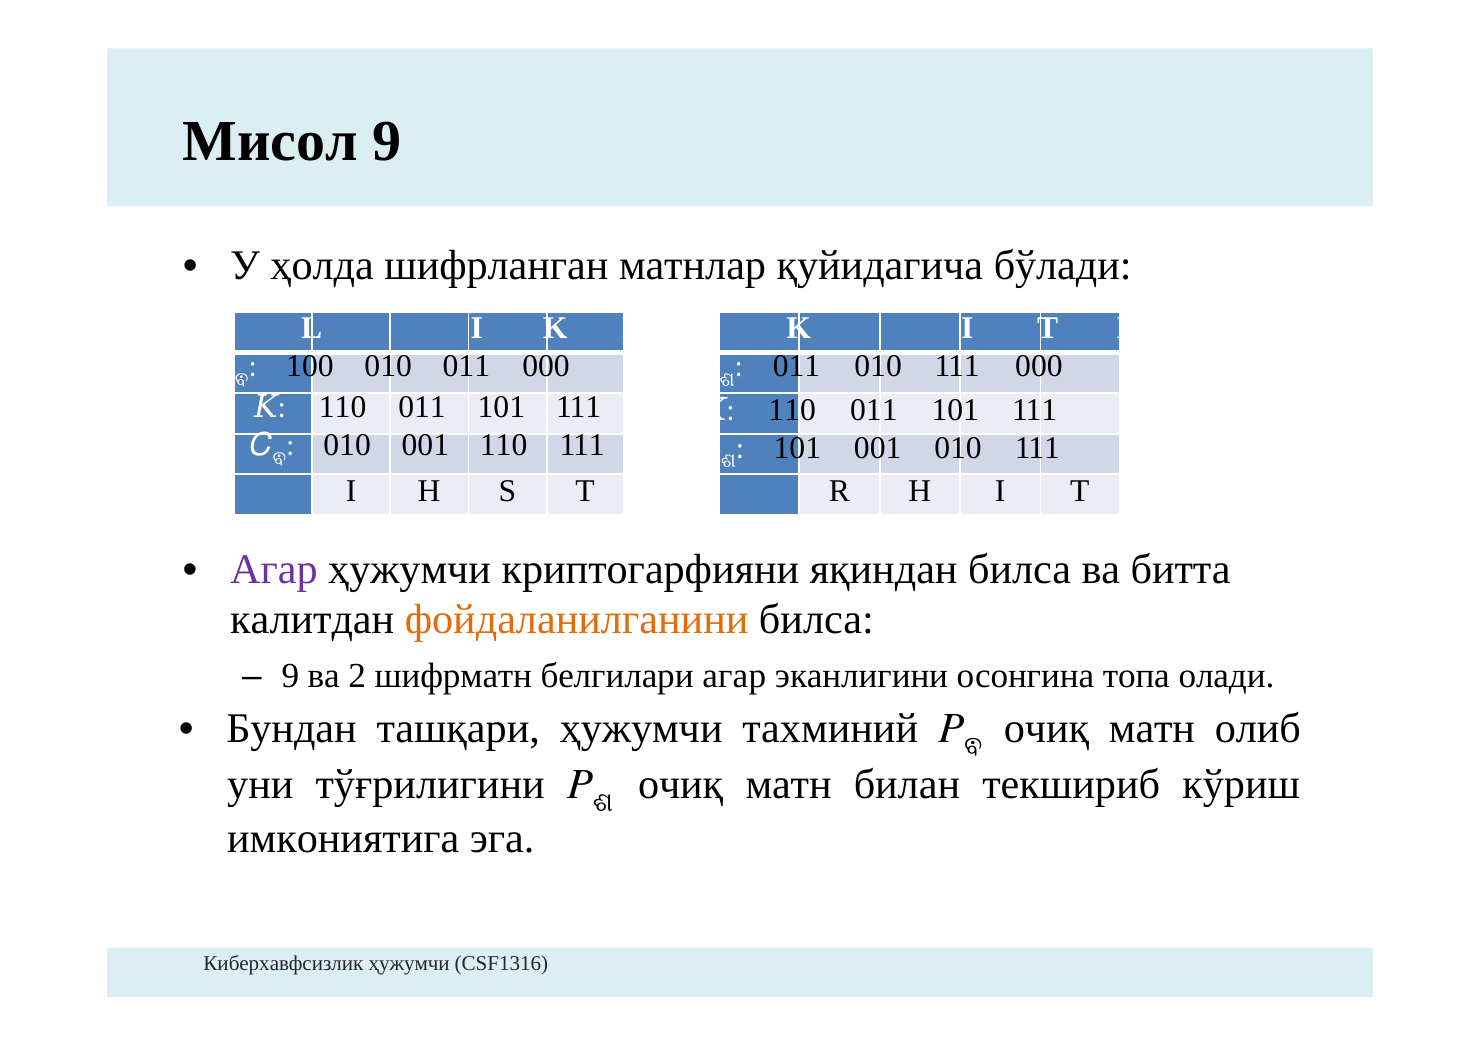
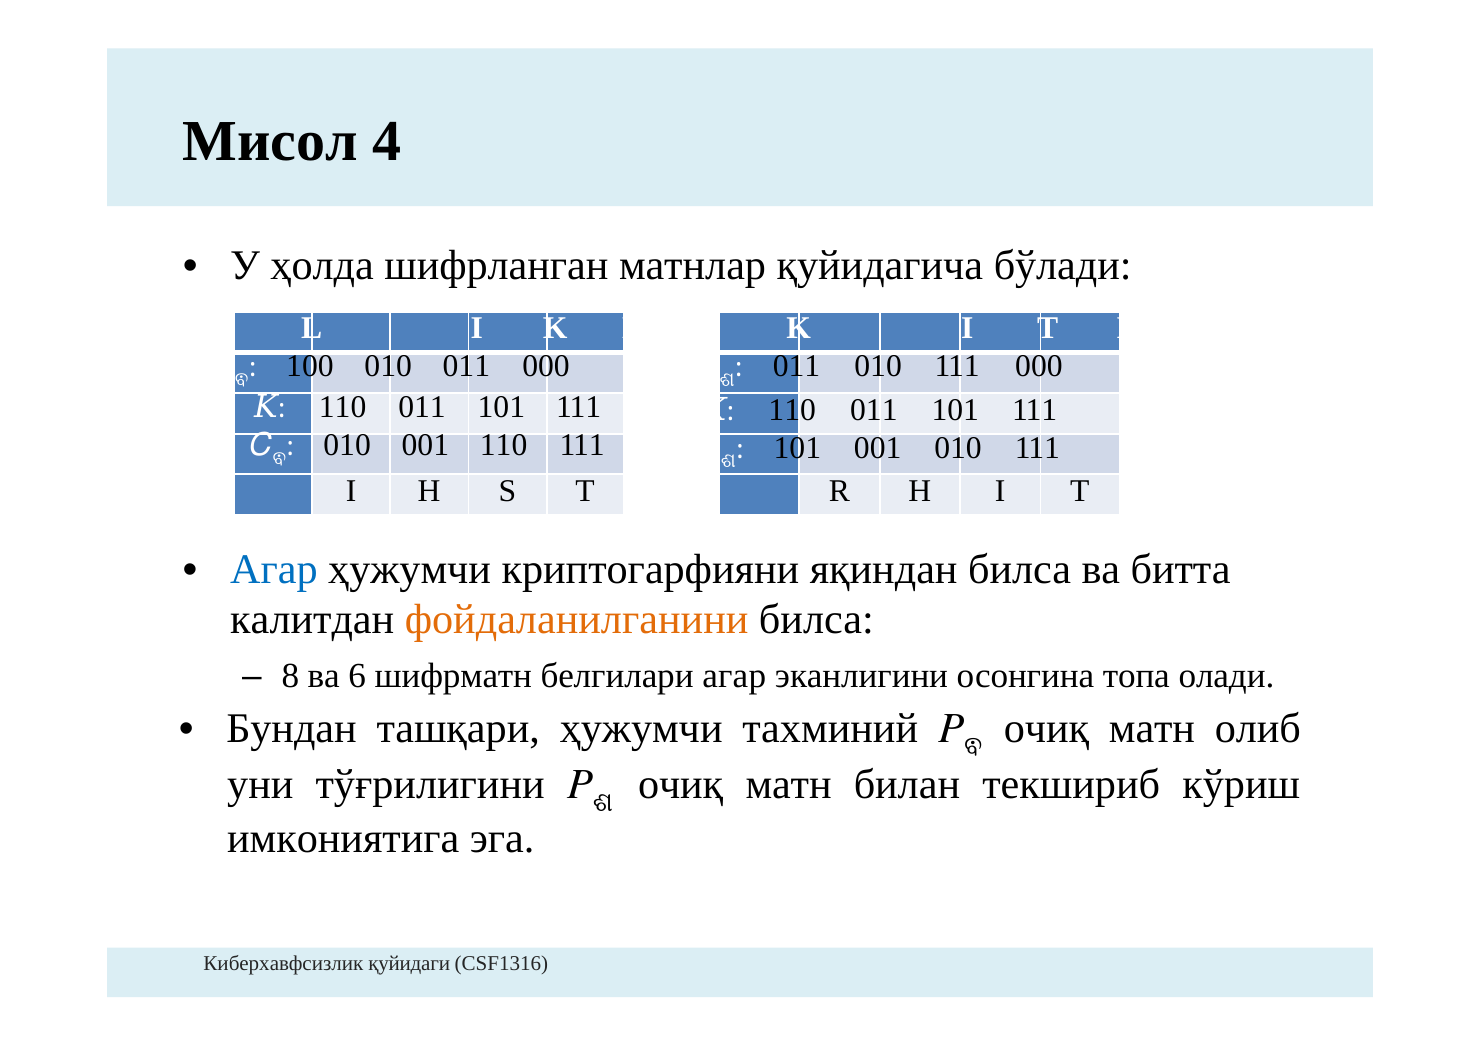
Мисол 9: 9 -> 4 (387, 142)
Агар colour: purple -> blue (274, 570)
9: 9 -> 8 (290, 676)
2: 2 -> 6 (357, 676)
Киберхавфсизлик ҳужумчи: ҳужумчи -> қуйидаги (409, 964)
